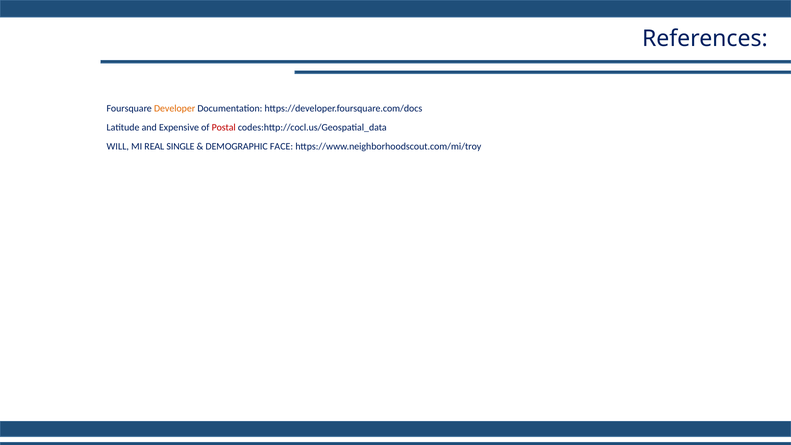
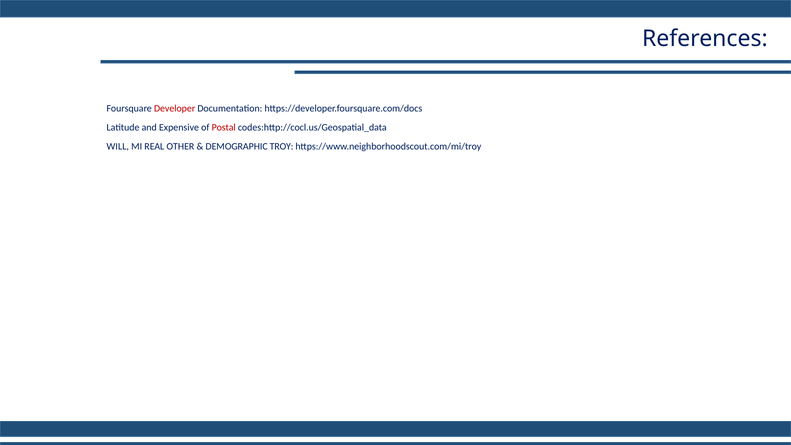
Developer colour: orange -> red (175, 109)
SINGLE: SINGLE -> OTHER (180, 146)
FACE: FACE -> TROY (282, 146)
